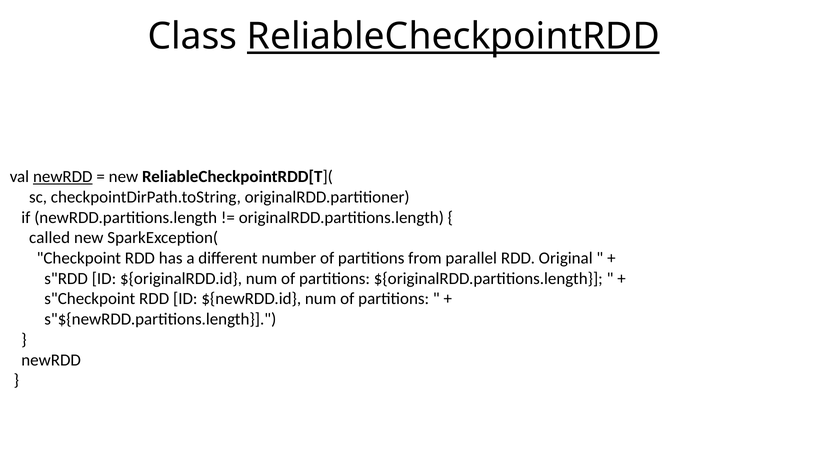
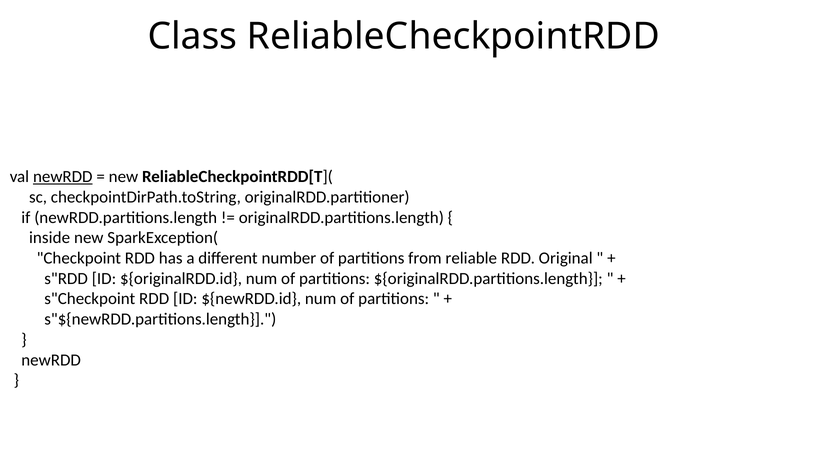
ReliableCheckpointRDD underline: present -> none (453, 37)
called: called -> inside (50, 238)
parallel: parallel -> reliable (471, 258)
